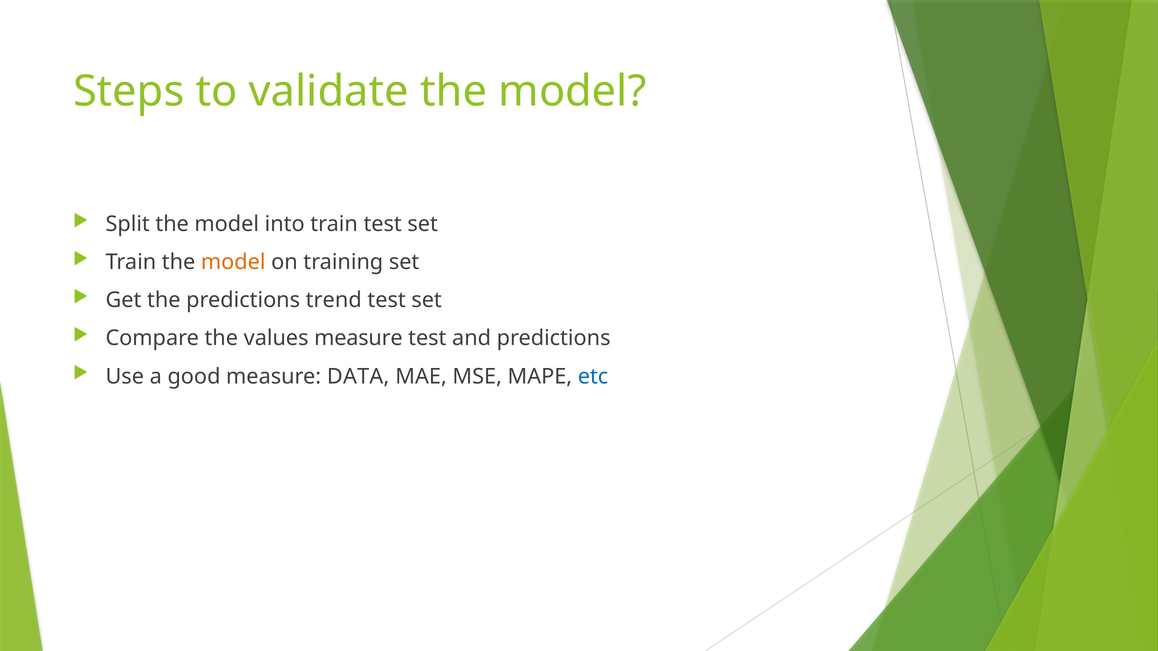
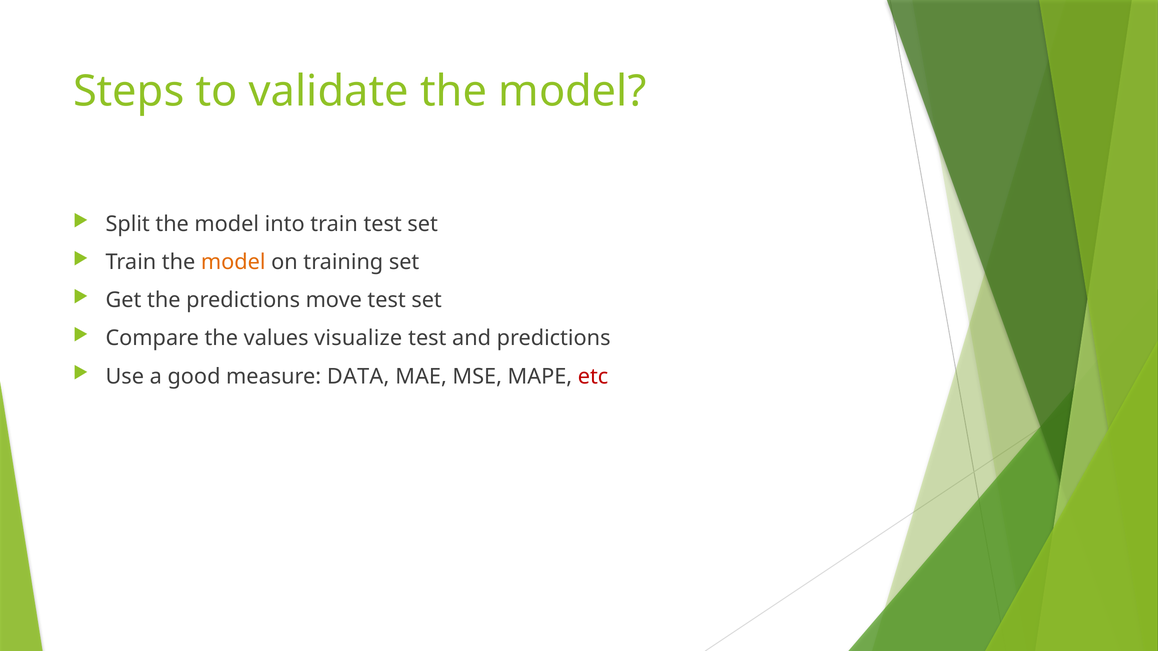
trend: trend -> move (334, 300)
values measure: measure -> visualize (358, 338)
etc colour: blue -> red (593, 377)
